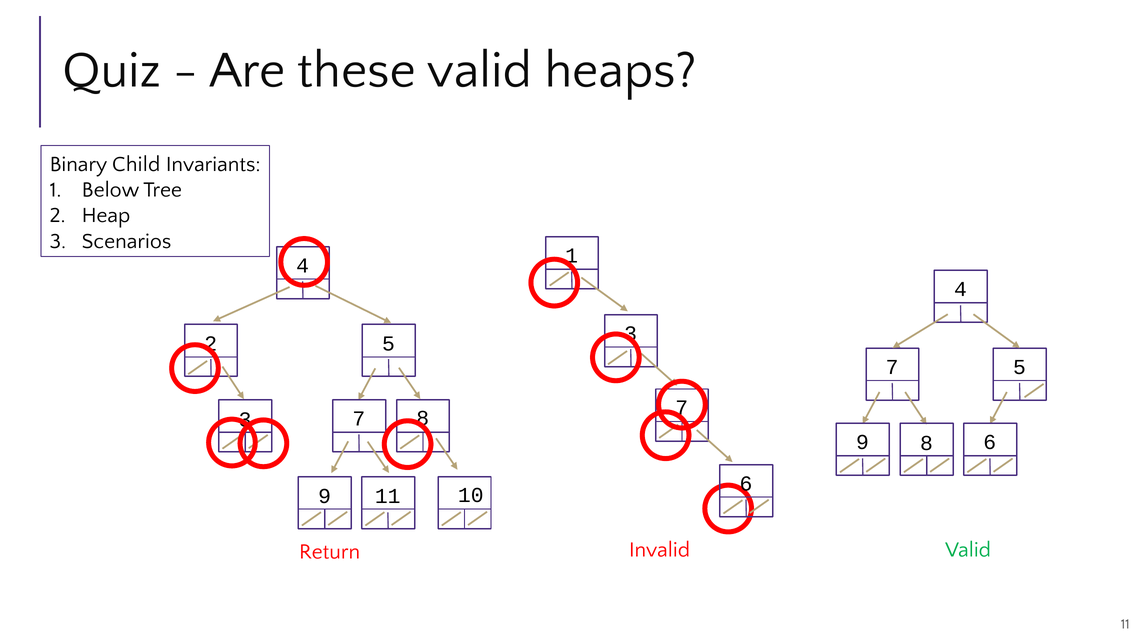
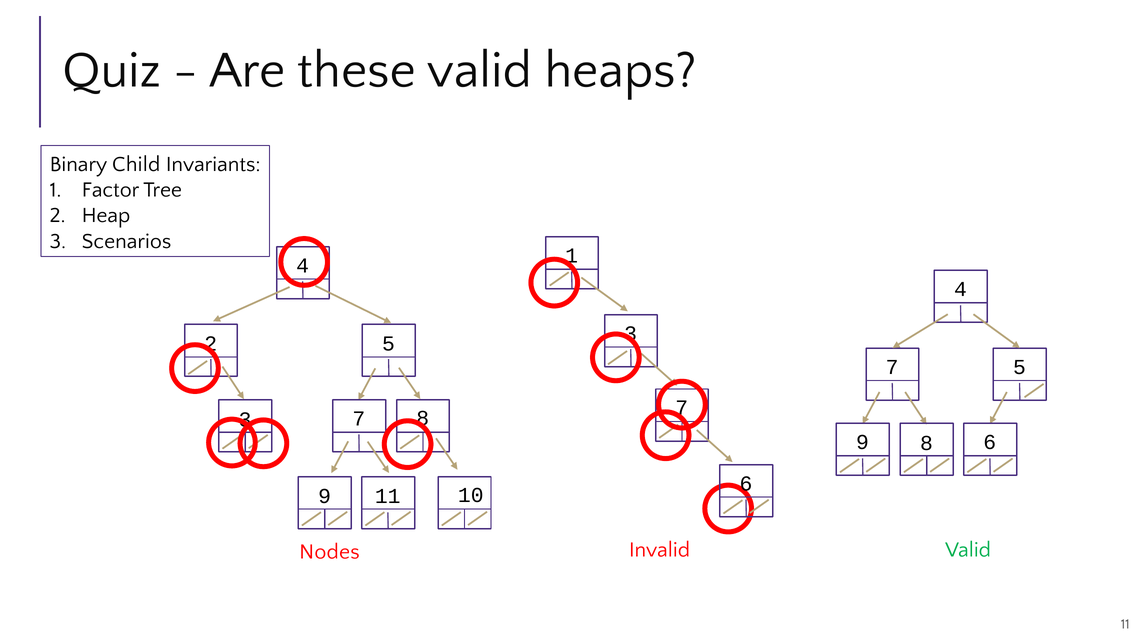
Below: Below -> Factor (111, 190)
Return: Return -> Nodes (329, 552)
